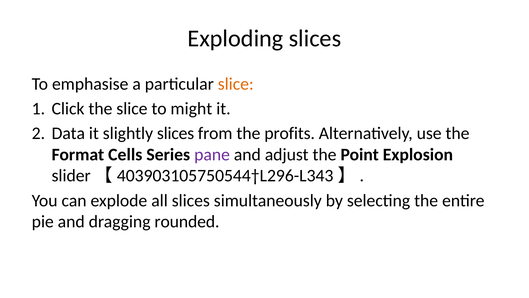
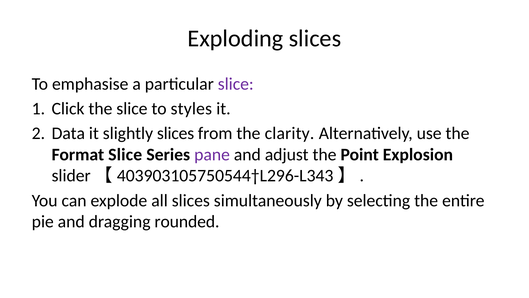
slice colour: orange -> purple (236, 84)
might: might -> styles (191, 109)
profits: profits -> clarity (290, 133)
Format Cells: Cells -> Slice (125, 154)
